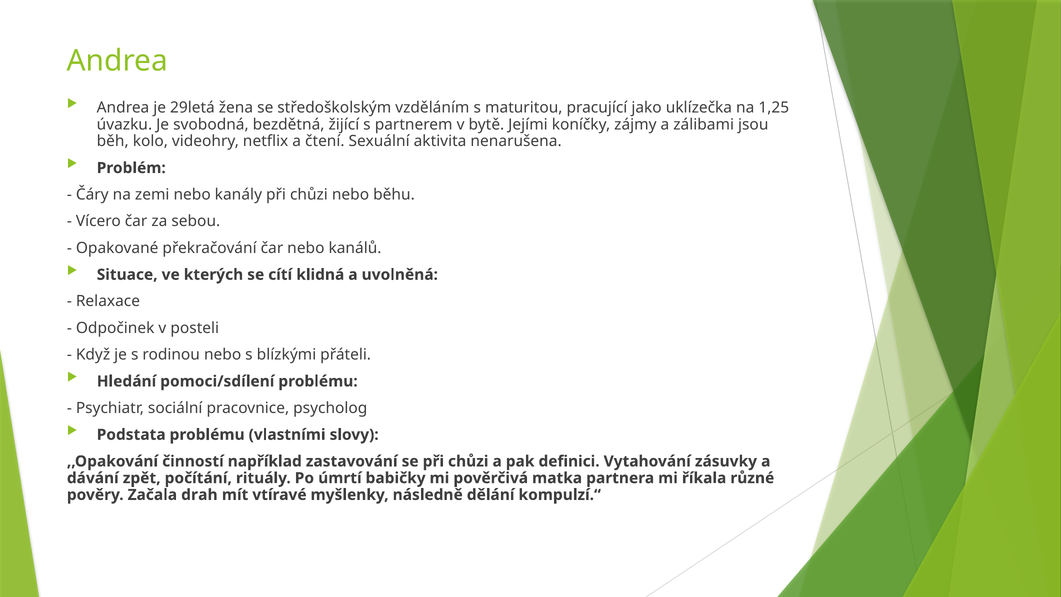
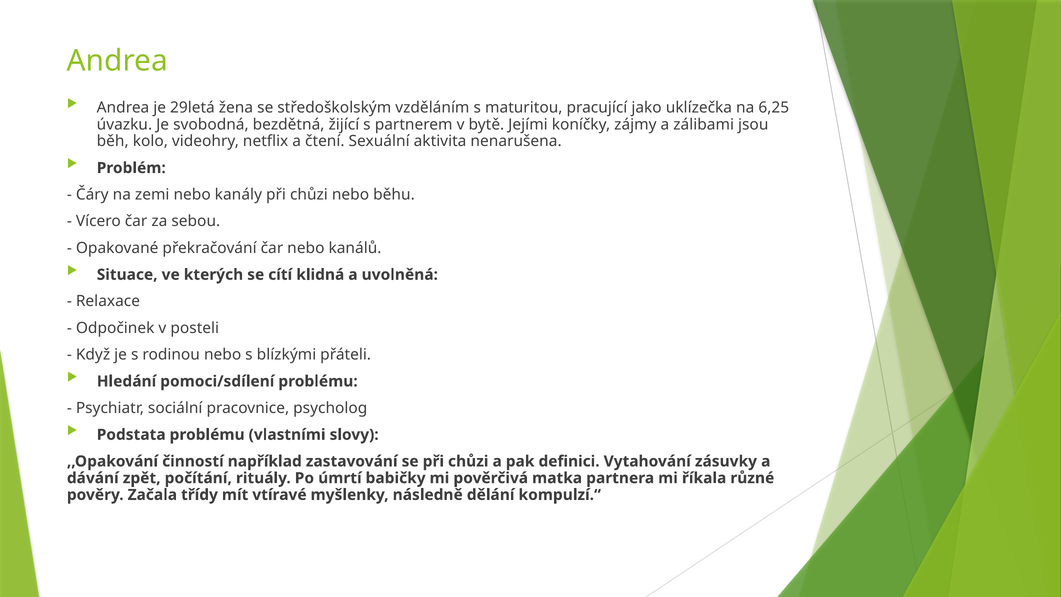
1,25: 1,25 -> 6,25 (774, 108)
drah: drah -> třídy (199, 495)
